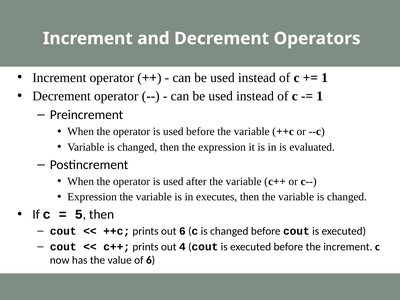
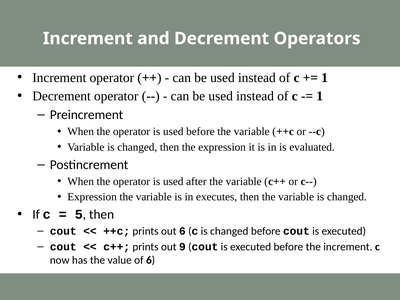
4: 4 -> 9 (182, 247)
